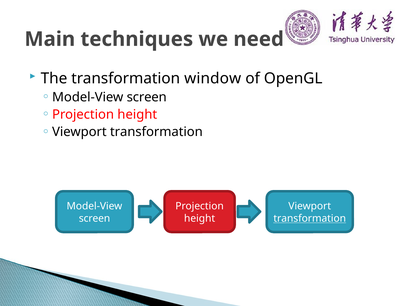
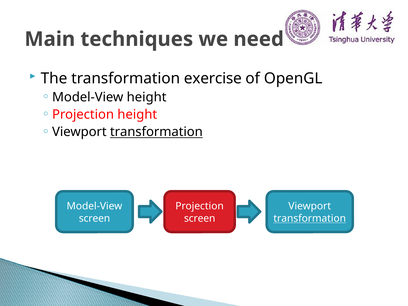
window: window -> exercise (213, 78)
screen: screen -> height (147, 97)
transformation underline: none -> present (156, 132)
height: height -> screen (200, 218)
